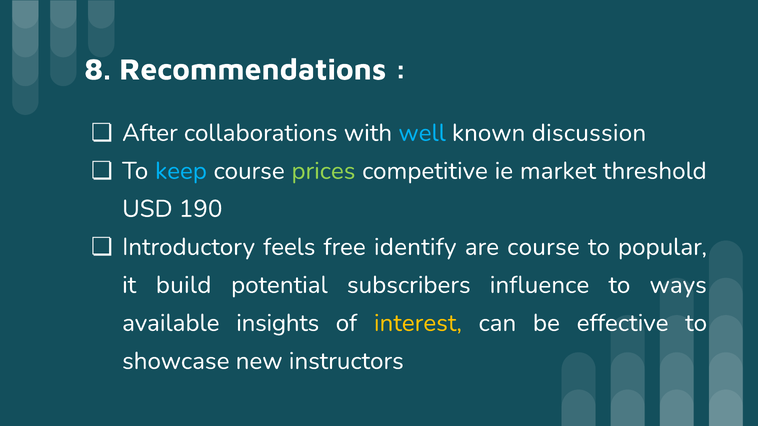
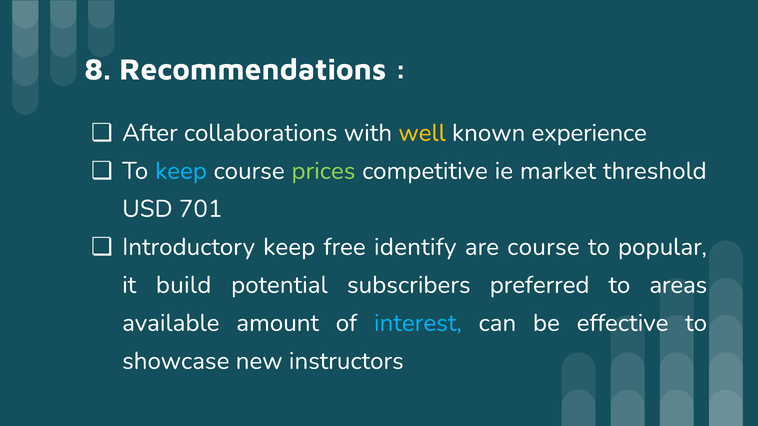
well colour: light blue -> yellow (422, 133)
discussion: discussion -> experience (589, 133)
190: 190 -> 701 (201, 209)
Introductory feels: feels -> keep (289, 247)
influence: influence -> preferred (540, 285)
ways: ways -> areas (678, 285)
insights: insights -> amount (278, 323)
interest colour: yellow -> light blue (418, 323)
